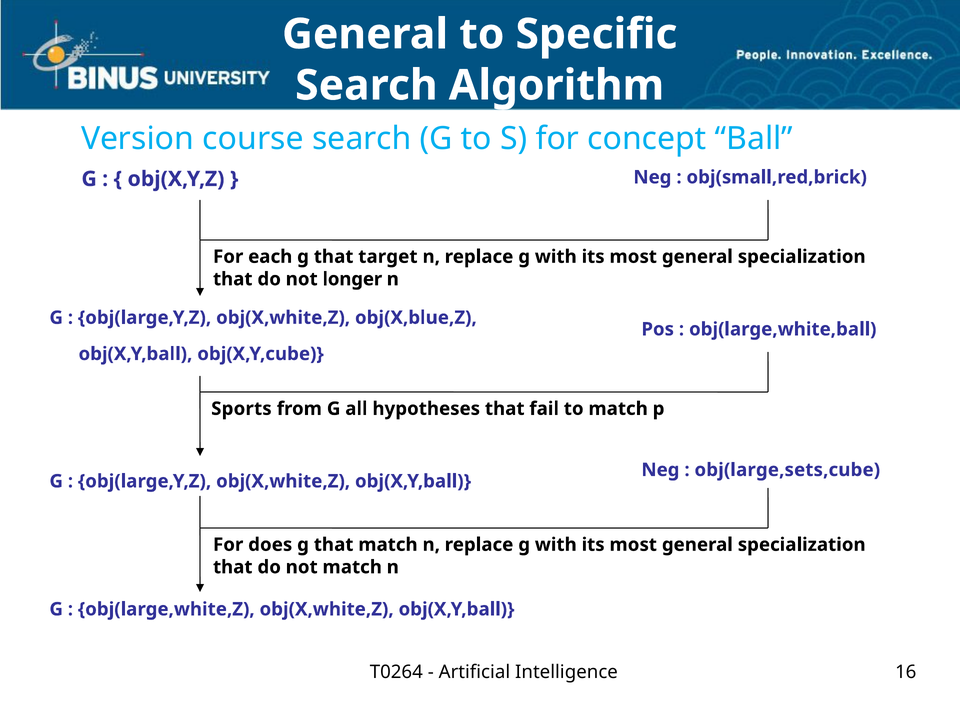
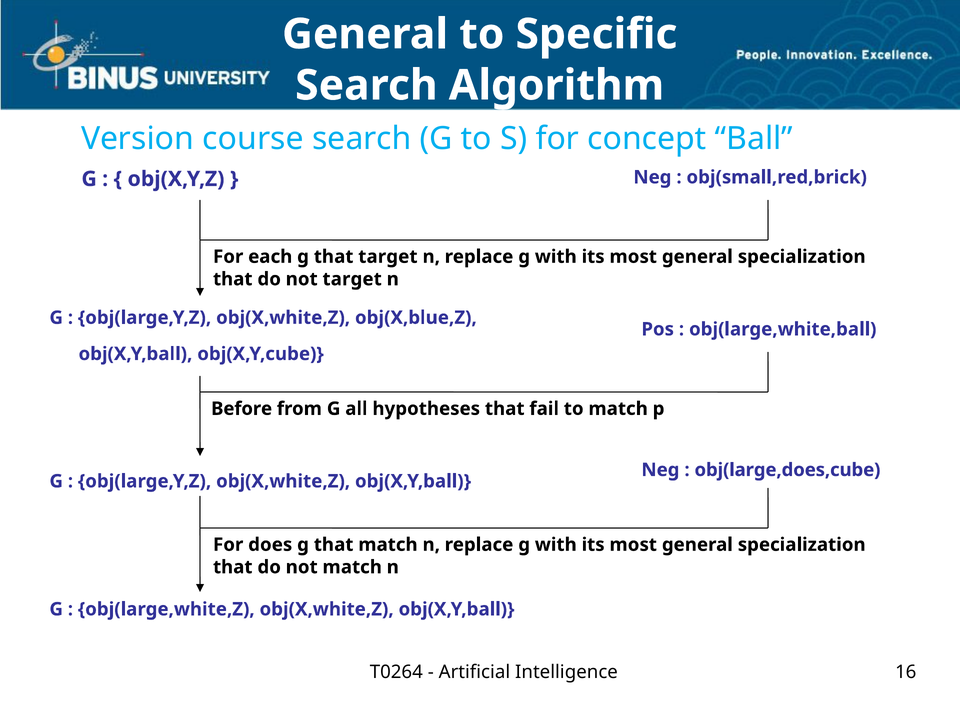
not longer: longer -> target (352, 279)
Sports: Sports -> Before (242, 409)
obj(large,sets,cube: obj(large,sets,cube -> obj(large,does,cube (787, 470)
